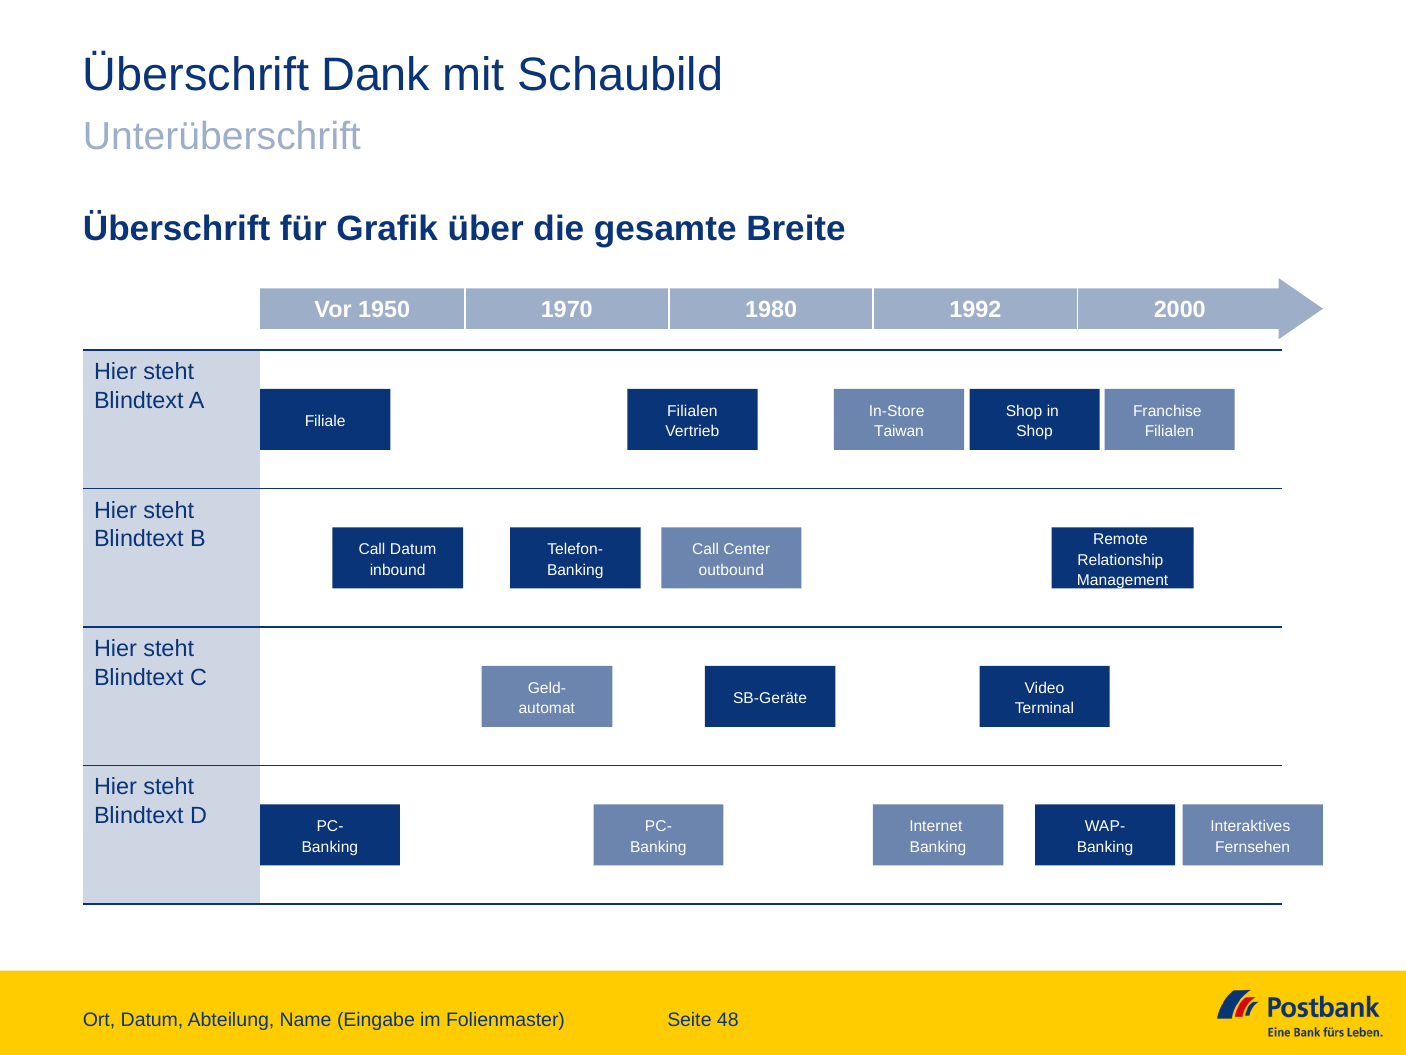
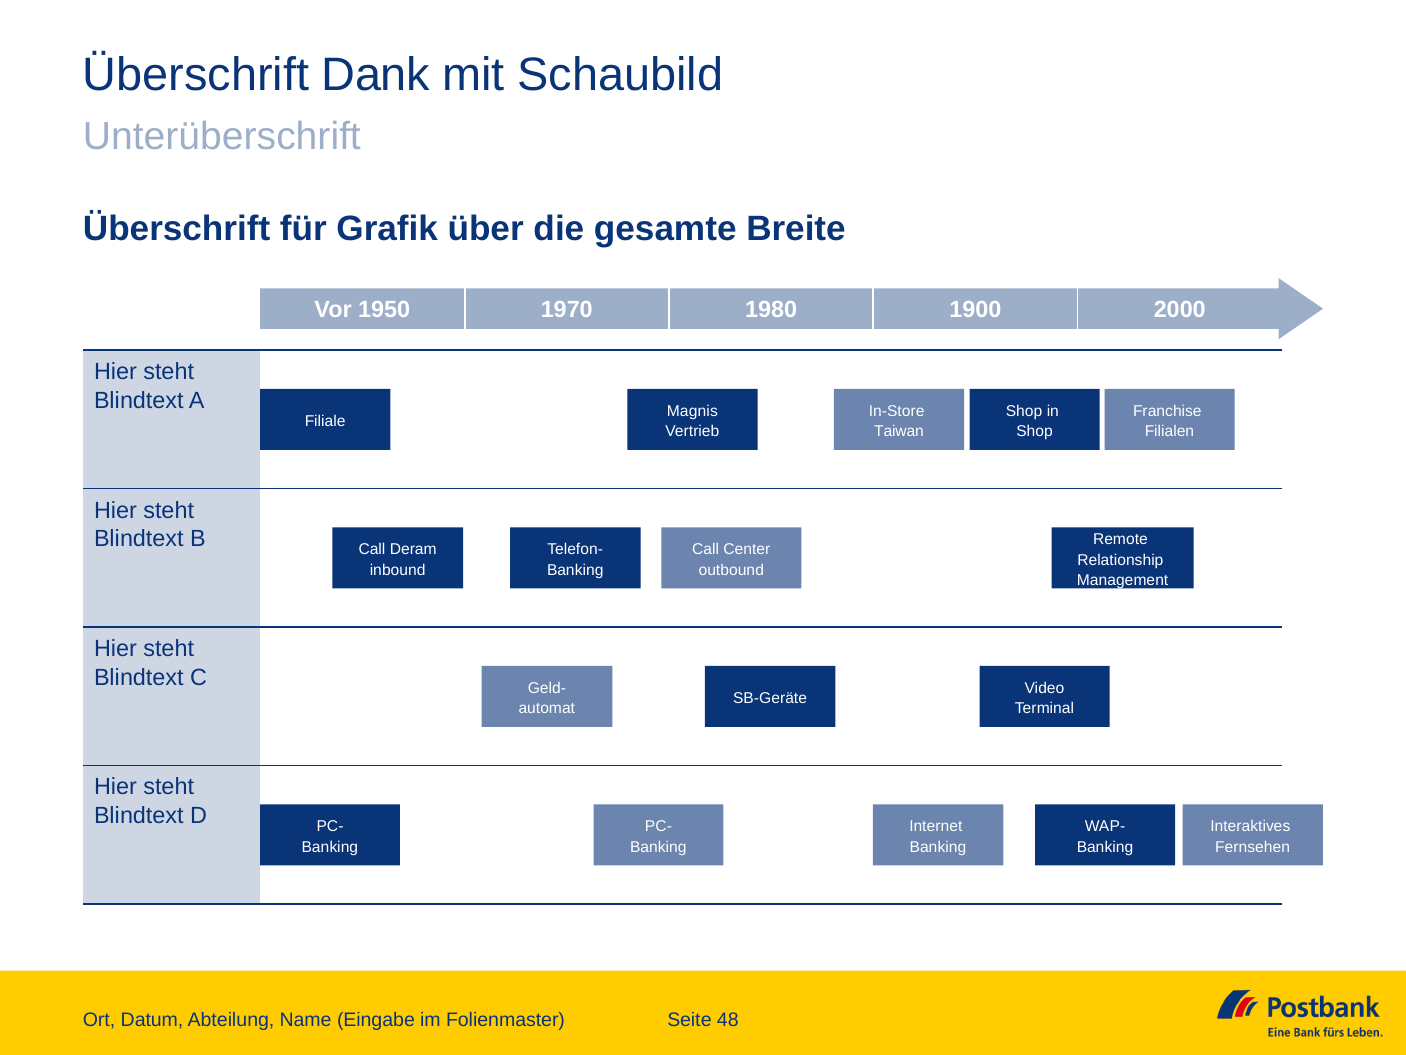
1992: 1992 -> 1900 (975, 310)
Filialen: Filialen -> Magnis (692, 411)
Call Datum: Datum -> Deram (413, 549)
